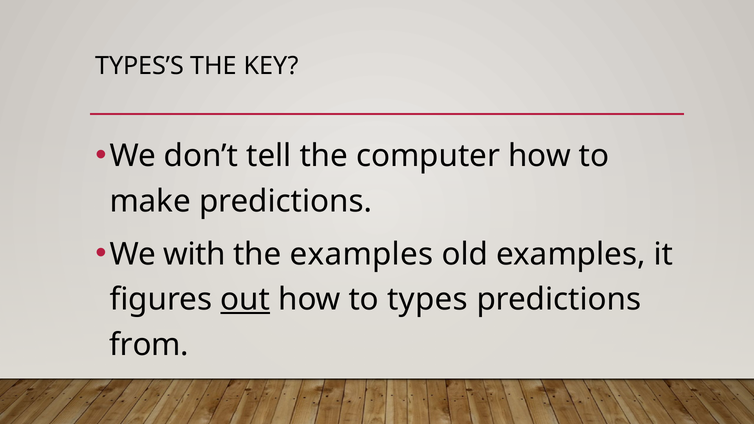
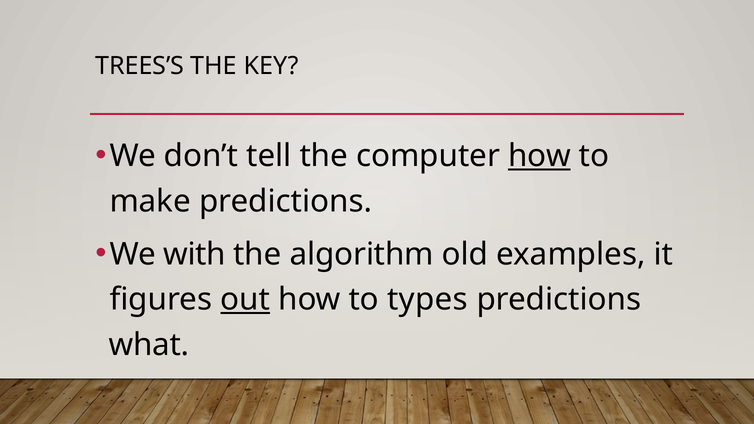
TYPES’S: TYPES’S -> TREES’S (140, 66)
how underline: none -> present (540, 156)
the examples: examples -> algorithm (362, 254)
from: from -> what (149, 345)
